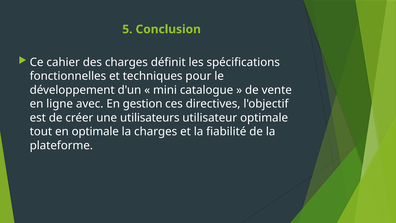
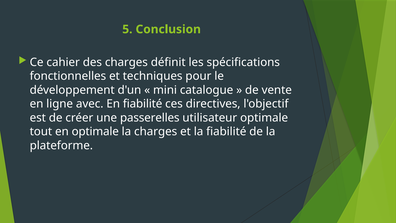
En gestion: gestion -> fiabilité (143, 104)
utilisateurs: utilisateurs -> passerelles (150, 118)
